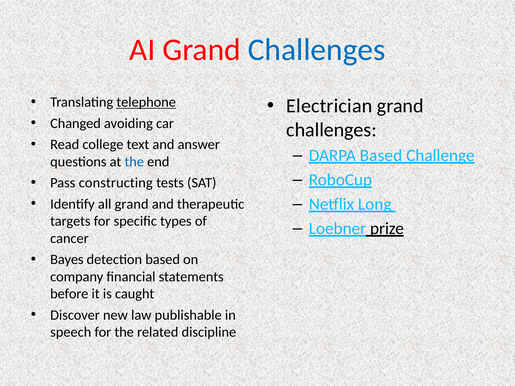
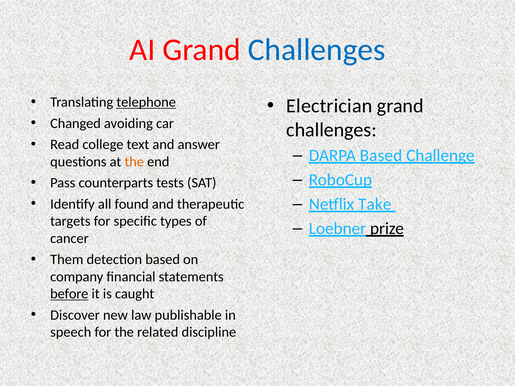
the colour: blue -> orange (134, 162)
constructing: constructing -> counterparts (116, 183)
Long: Long -> Take (375, 204)
all grand: grand -> found (132, 204)
Bayes: Bayes -> Them (67, 260)
before underline: none -> present (69, 294)
